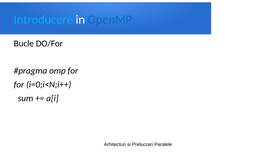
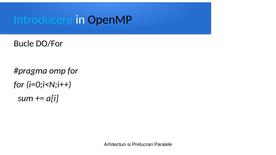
OpenMP colour: blue -> black (110, 20)
